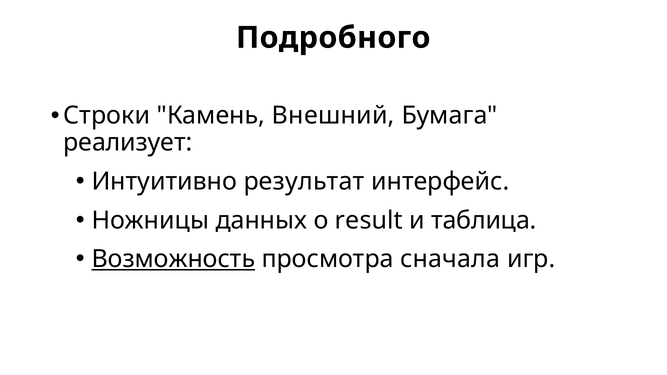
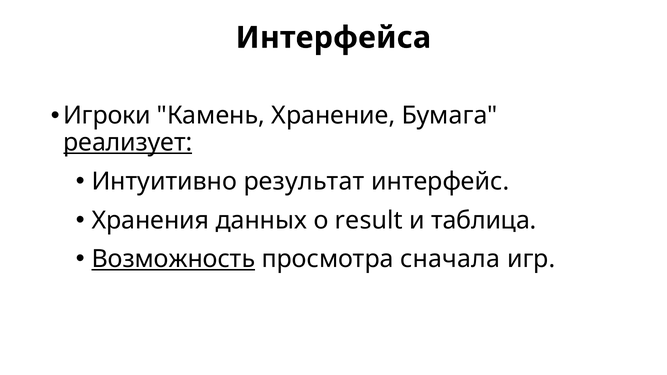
Подробного: Подробного -> Интерфейса (333, 38)
Строки: Строки -> Игроки (107, 116)
Внешний: Внешний -> Хранение (333, 116)
реализует underline: none -> present (128, 143)
Ножницы: Ножницы -> Хранения (150, 220)
